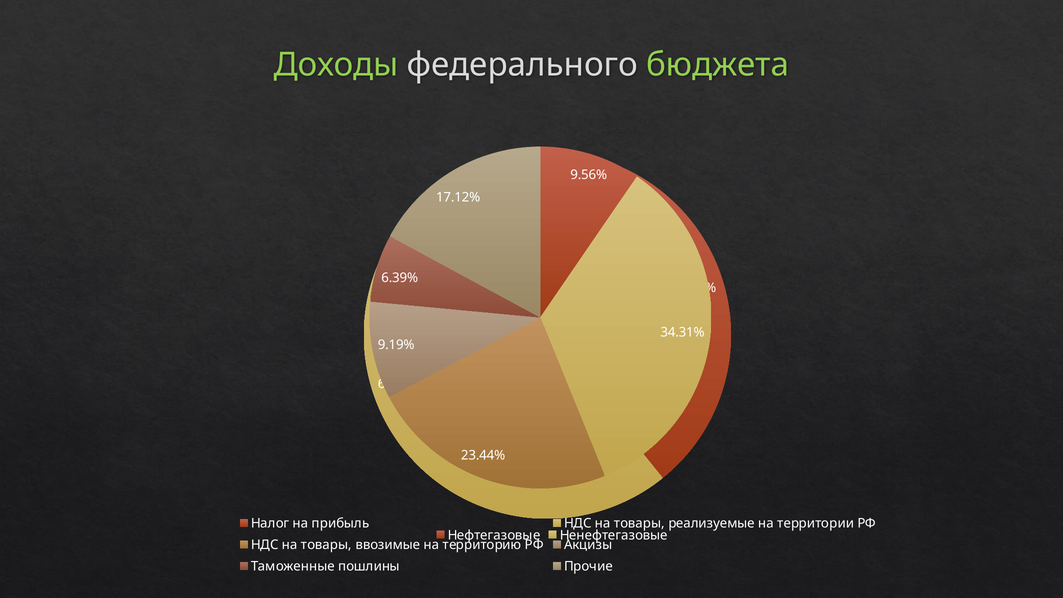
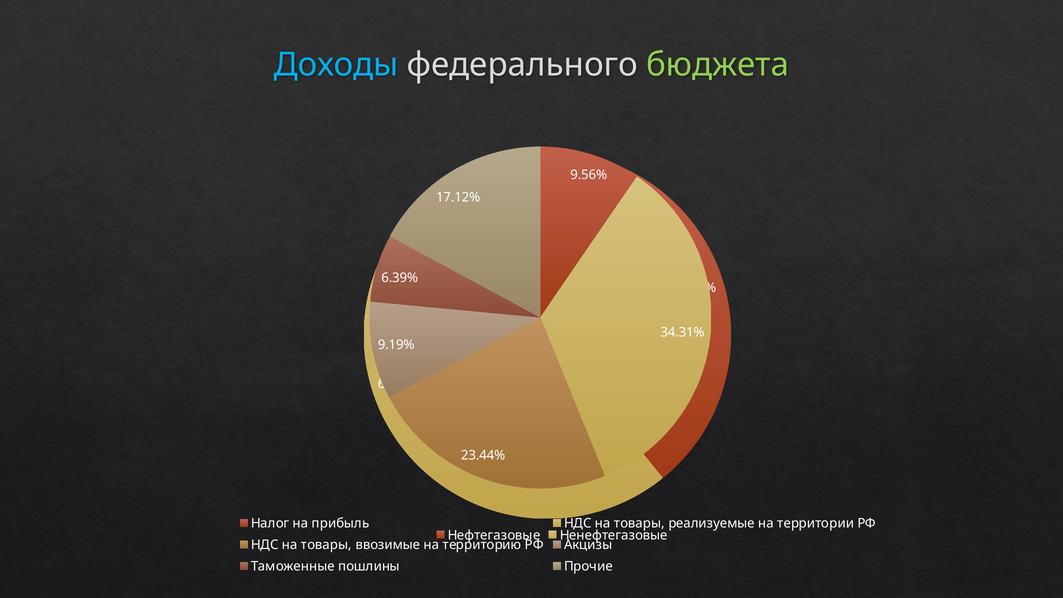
Доходы colour: light green -> light blue (336, 65)
